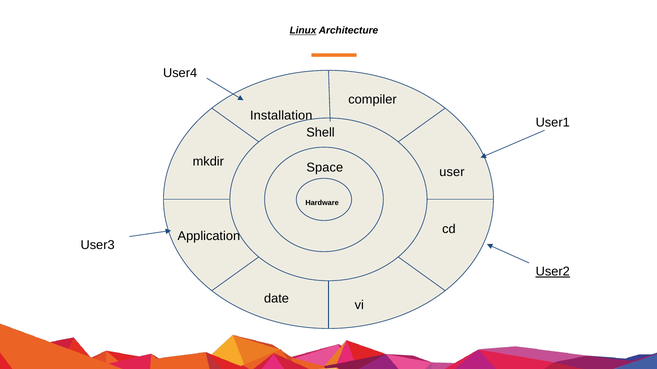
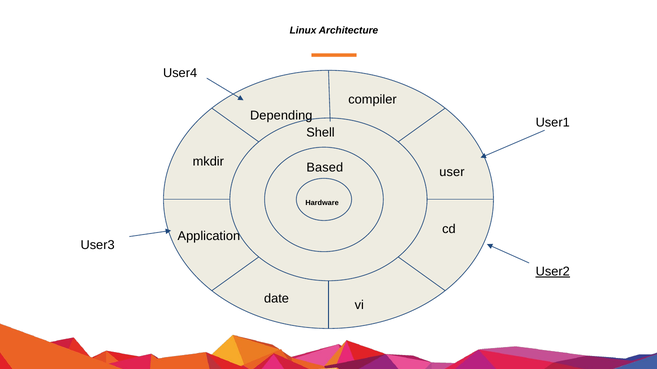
Linux underline: present -> none (303, 30)
Installation: Installation -> Depending (281, 116)
Space: Space -> Based (325, 168)
